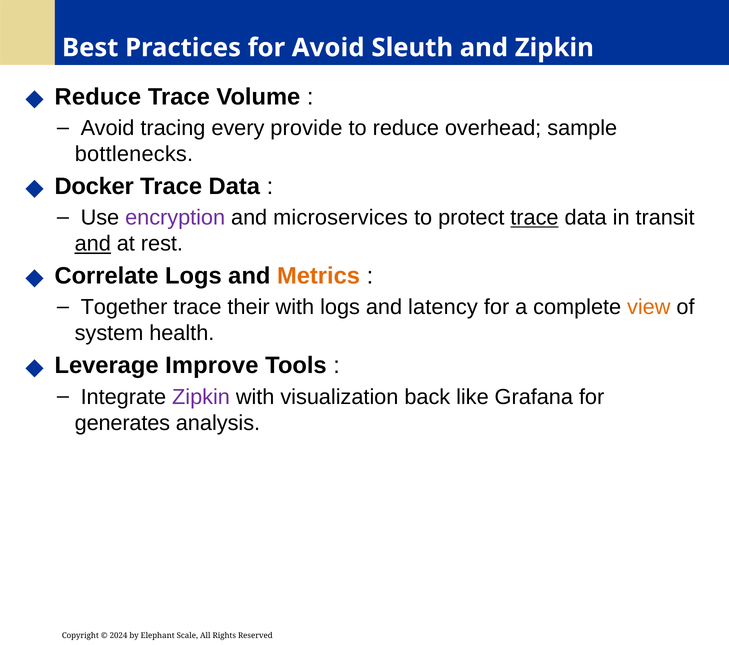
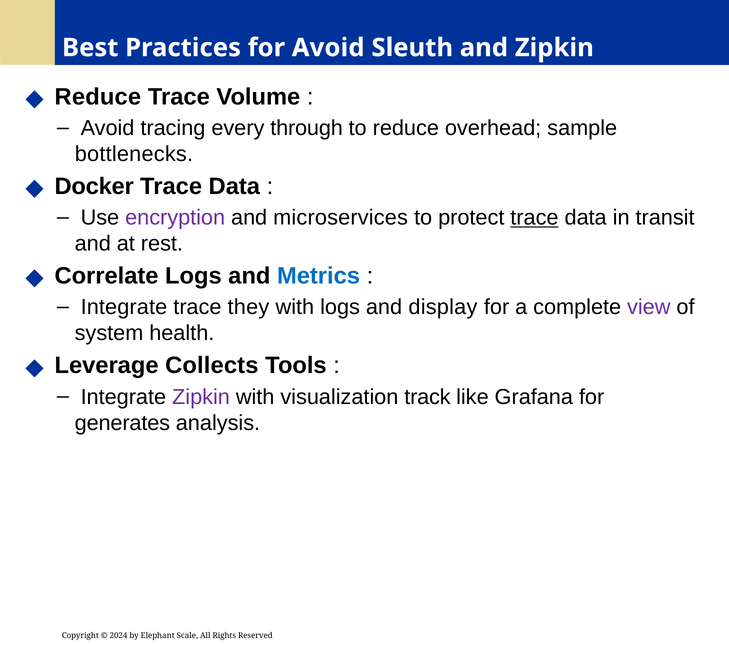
provide: provide -> through (307, 128)
and underline: present -> none (93, 244)
Metrics colour: orange -> blue (319, 276)
Together: Together -> Integrate (124, 308)
their: their -> they (248, 308)
latency: latency -> display (443, 308)
view colour: orange -> purple (649, 308)
Improve: Improve -> Collects (212, 366)
back: back -> track (427, 397)
